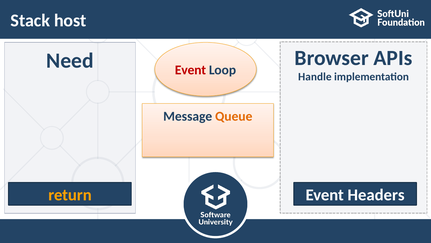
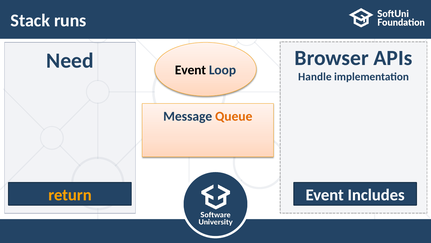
host: host -> runs (70, 20)
Event colour: red -> black (190, 70)
Headers: Headers -> Includes (376, 195)
